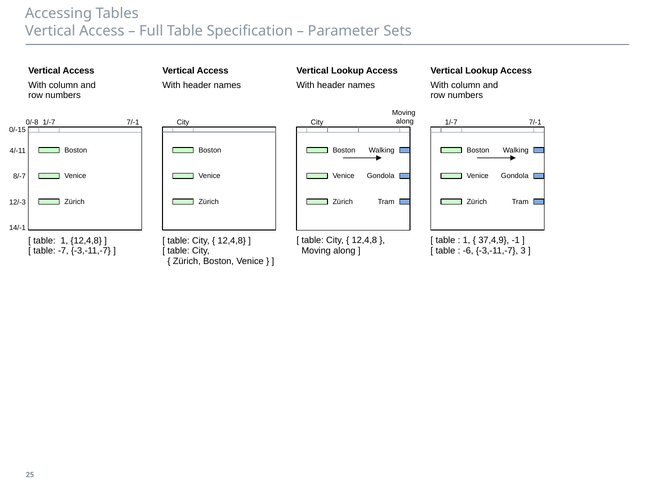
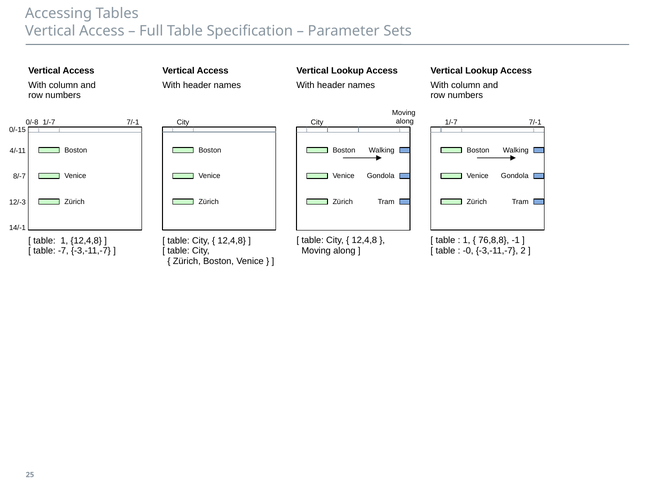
37,4,9: 37,4,9 -> 76,8,8 (494, 241)
-6: -6 -> -0 (468, 251)
3: 3 -> 2 (523, 251)
